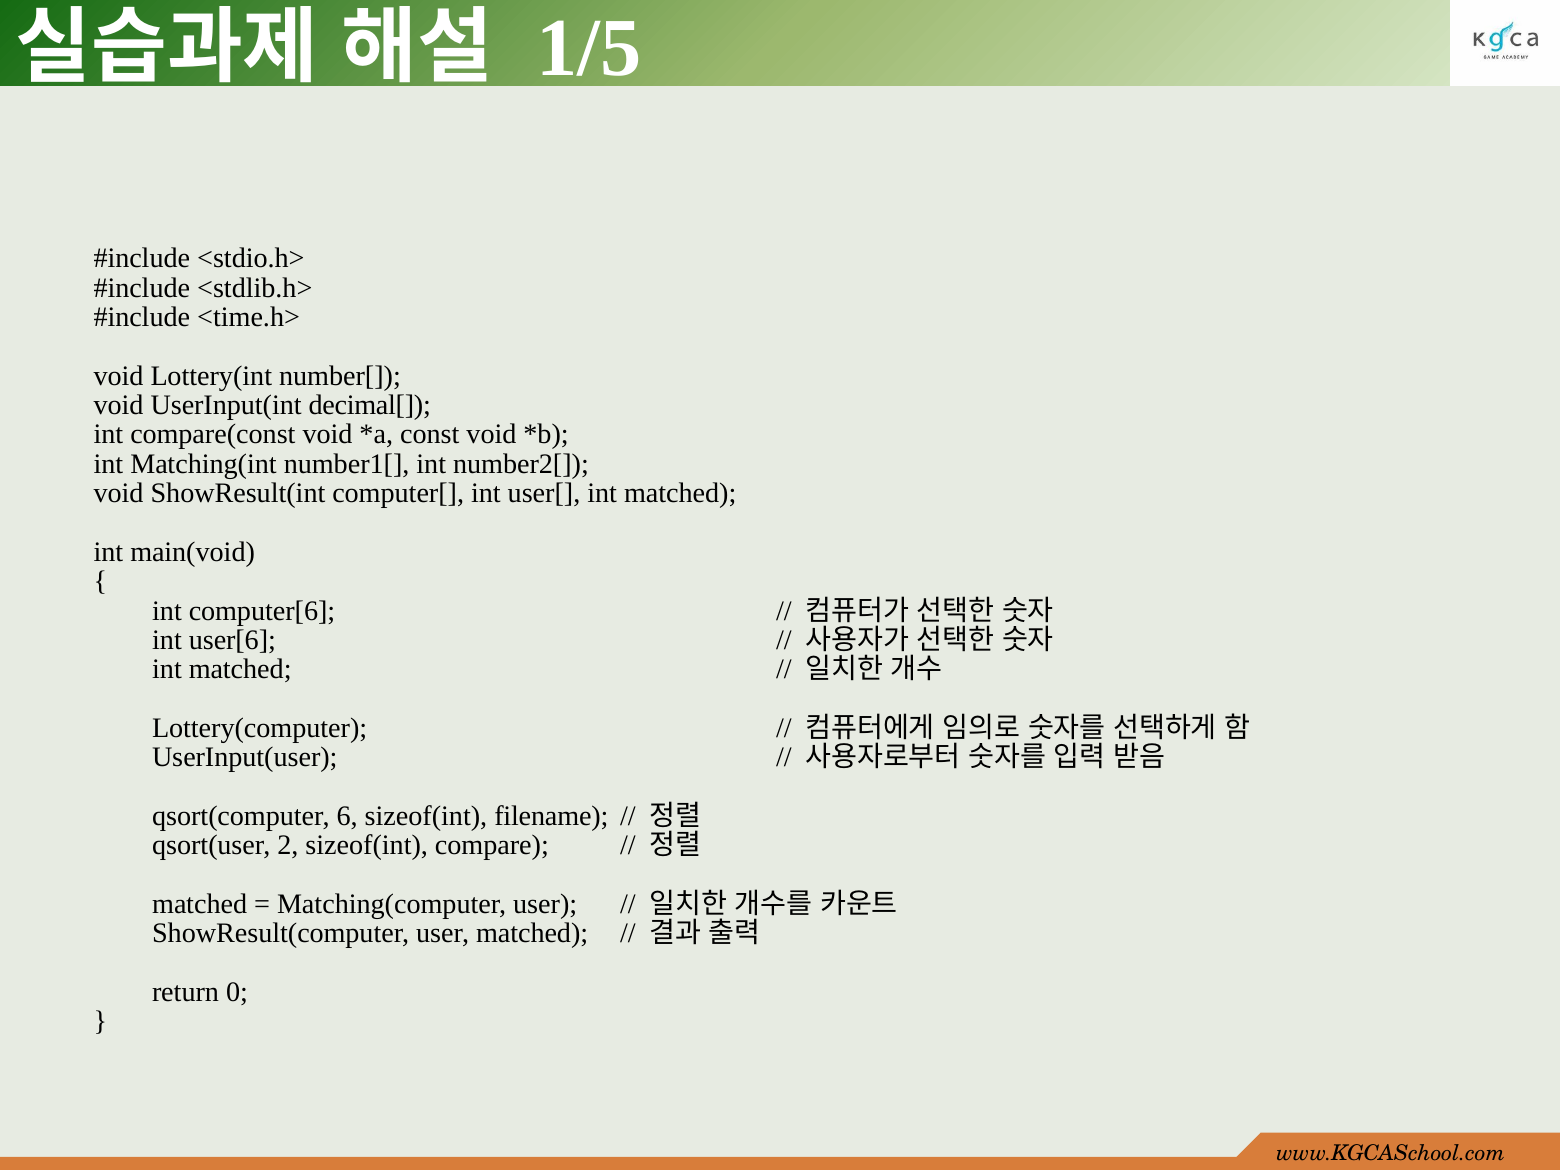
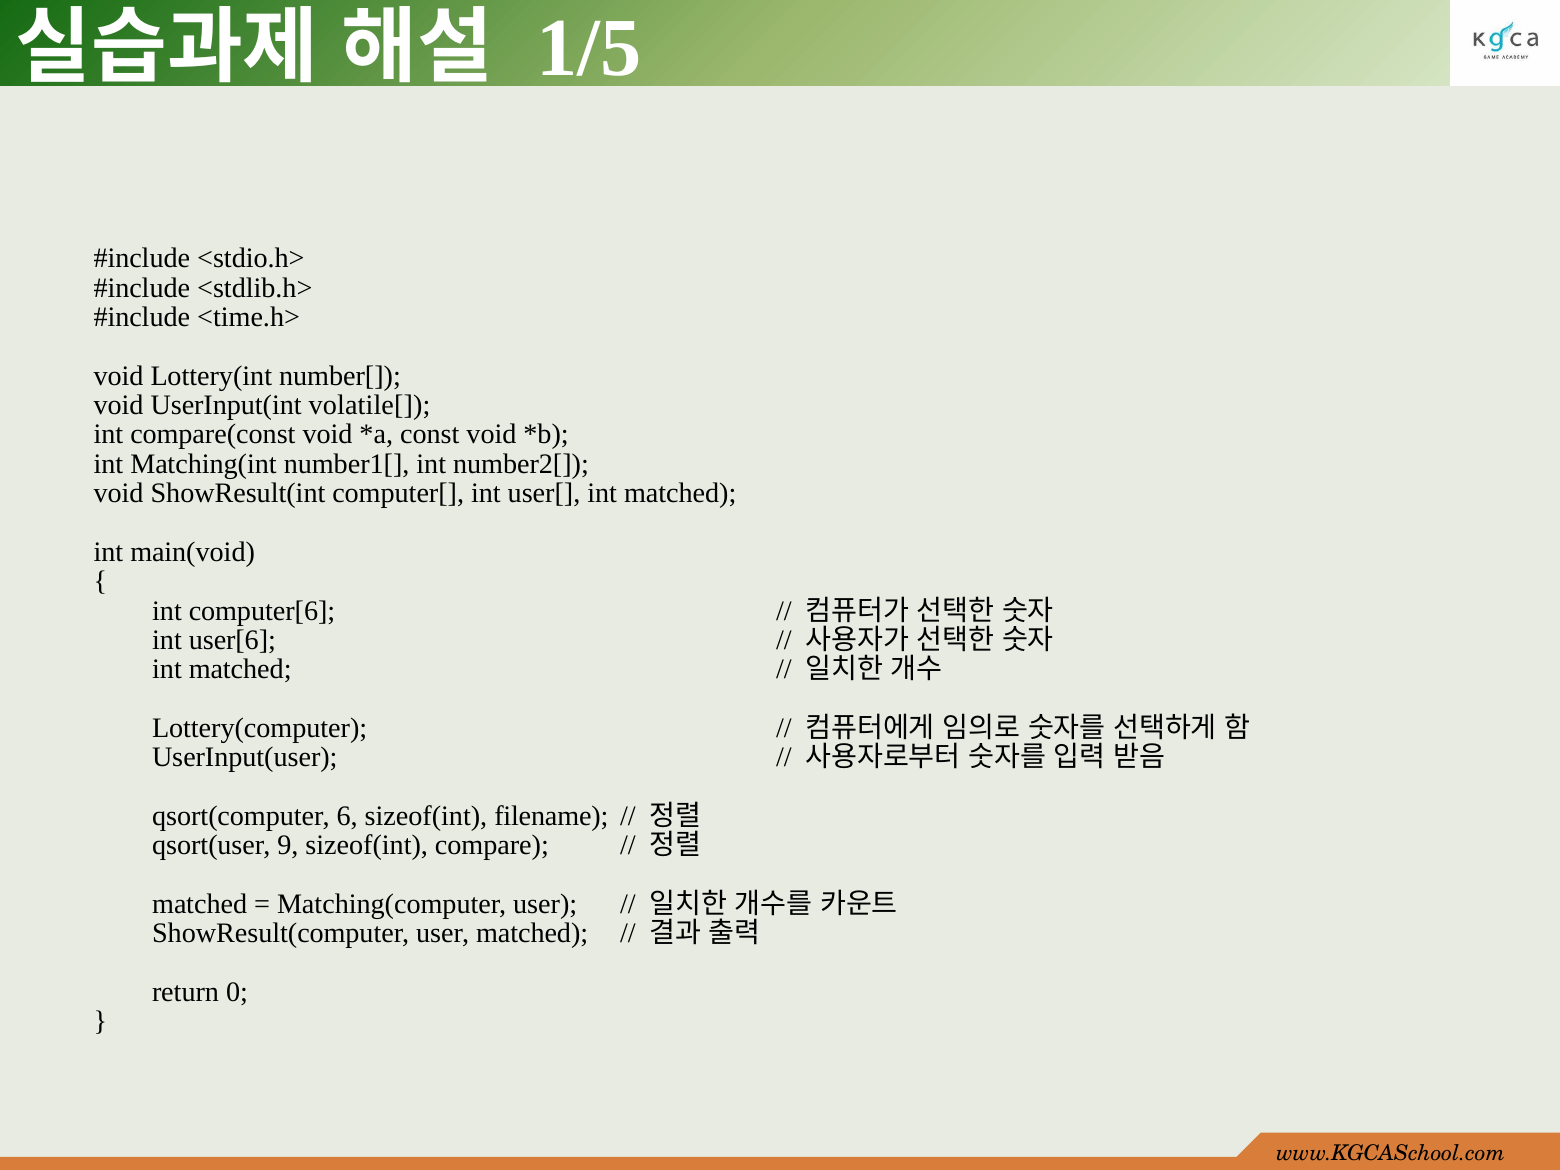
decimal[: decimal[ -> volatile[ (370, 405)
2: 2 -> 9 (288, 846)
